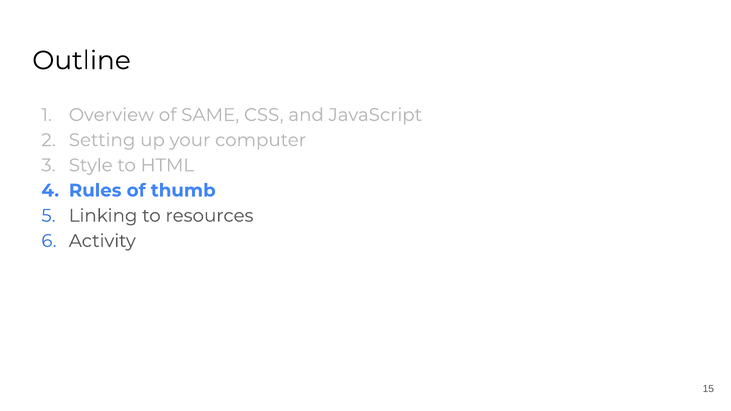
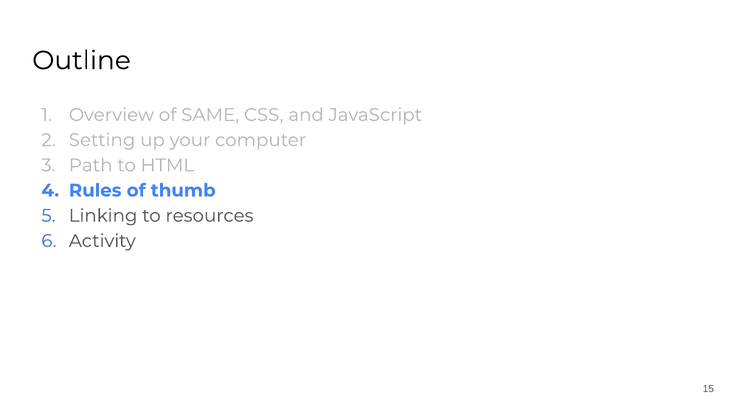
Style: Style -> Path (91, 165)
